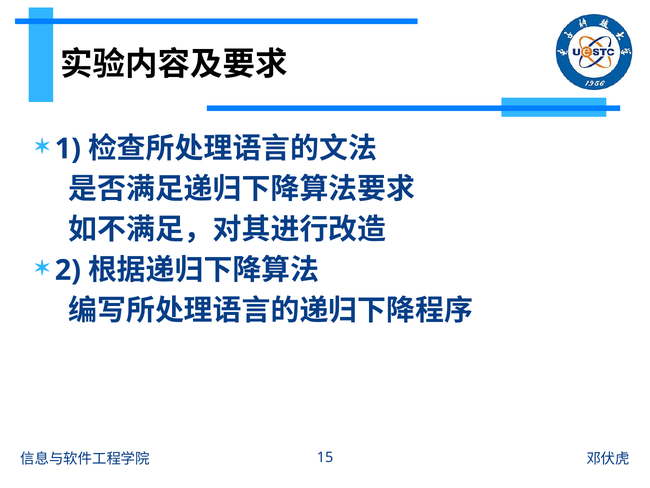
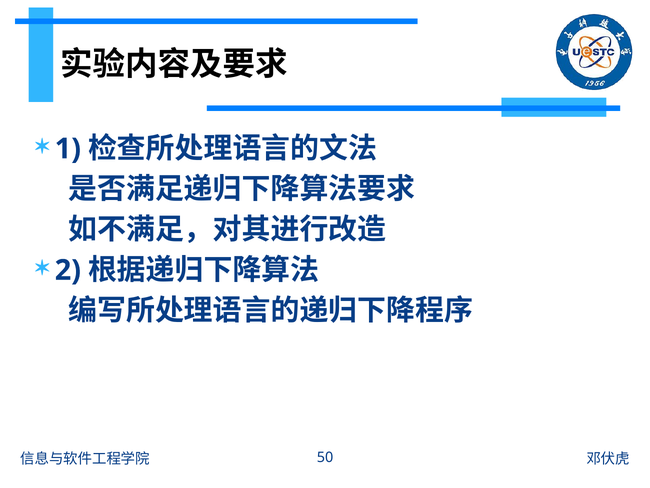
15: 15 -> 50 (325, 457)
